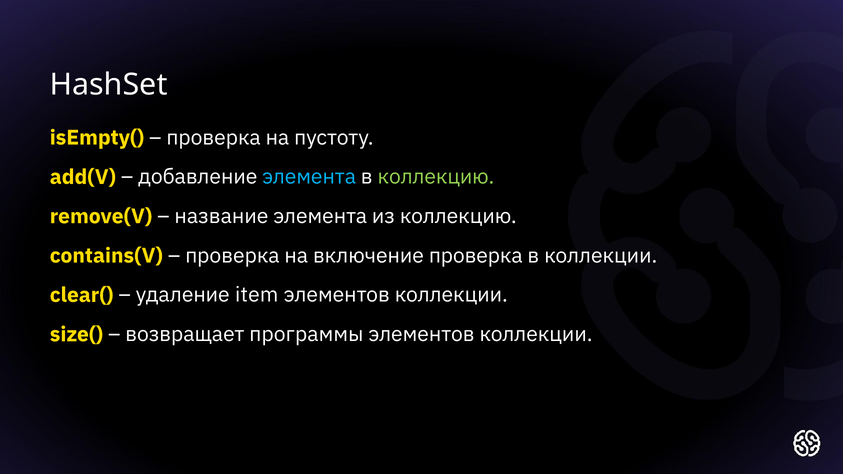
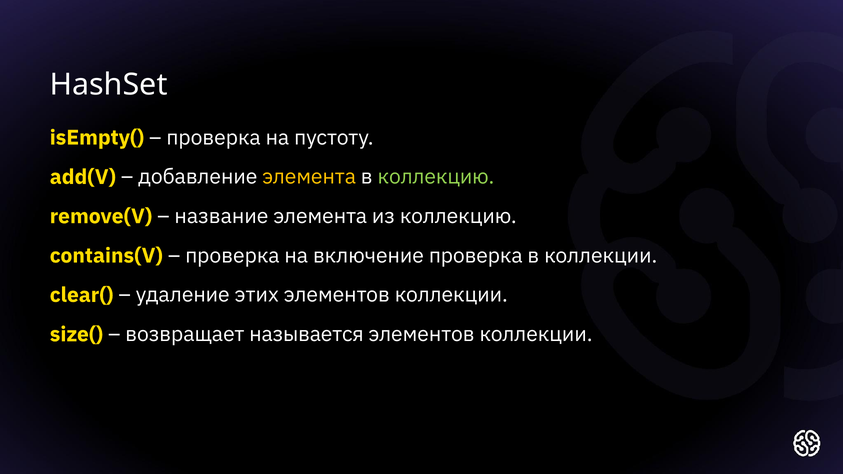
элемента colour: light blue -> yellow (309, 177)
item: item -> этих (257, 295)
программы: программы -> называется (307, 334)
